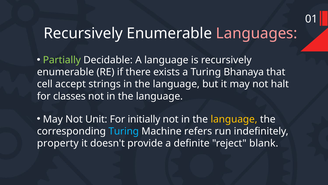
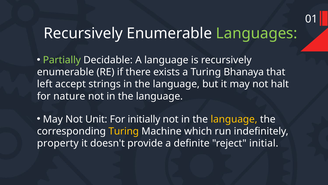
Languages colour: pink -> light green (257, 33)
cell: cell -> left (45, 84)
classes: classes -> nature (69, 96)
Turing colour: light blue -> yellow (124, 131)
refers: refers -> which (198, 131)
blank: blank -> initial (264, 143)
